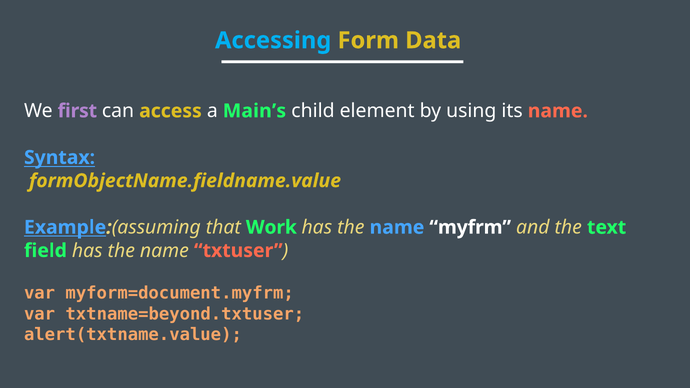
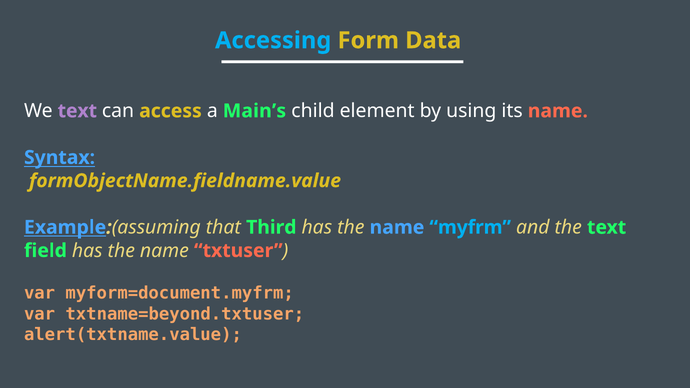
We first: first -> text (77, 111)
Work: Work -> Third (271, 227)
myfrm colour: white -> light blue (470, 227)
